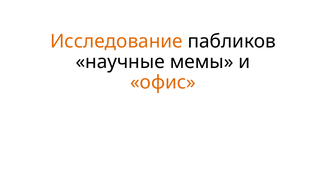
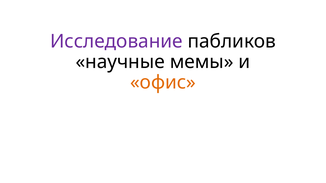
Исследование colour: orange -> purple (116, 41)
